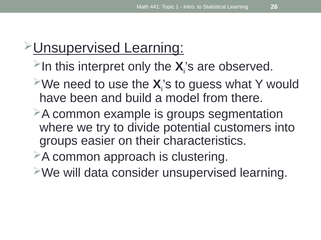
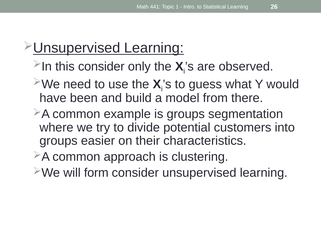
this interpret: interpret -> consider (101, 67)
data: data -> form (96, 173)
